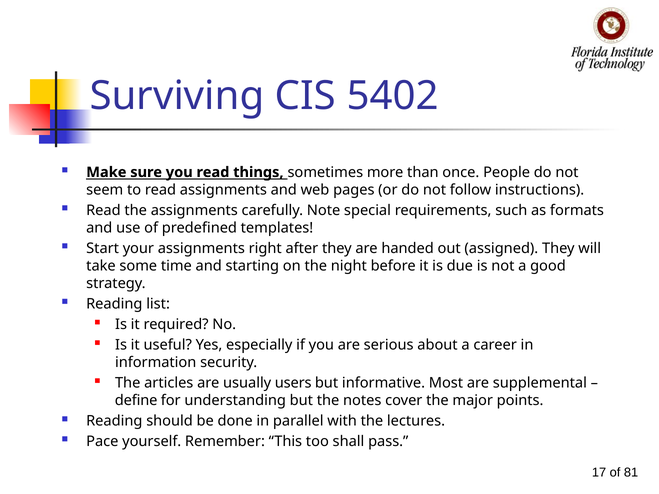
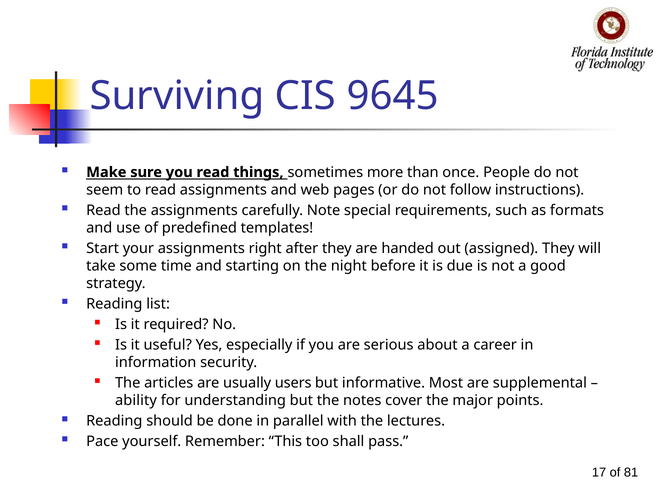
5402: 5402 -> 9645 (393, 96)
define: define -> ability (136, 401)
